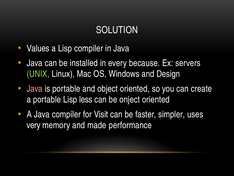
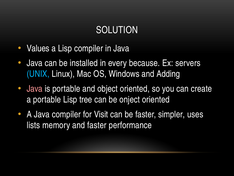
UNIX colour: light green -> light blue (38, 74)
Design: Design -> Adding (168, 74)
less: less -> tree (86, 99)
very: very -> lists (33, 125)
and made: made -> faster (97, 125)
